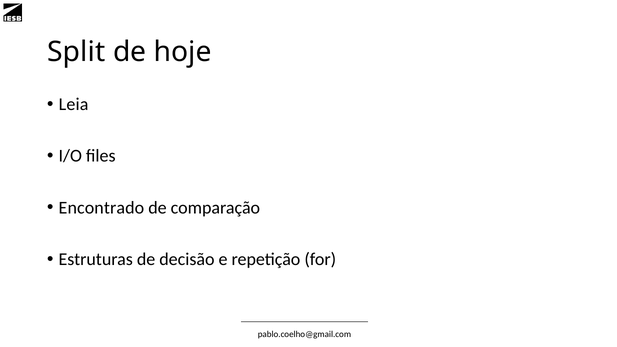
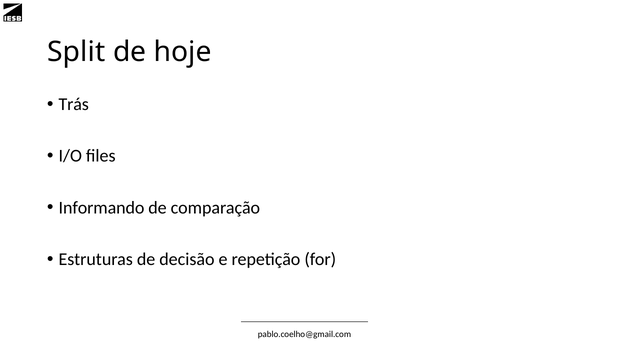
Leia: Leia -> Trás (74, 104)
Encontrado: Encontrado -> Informando (101, 208)
